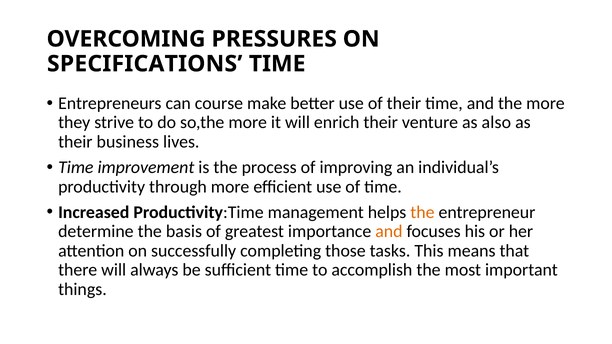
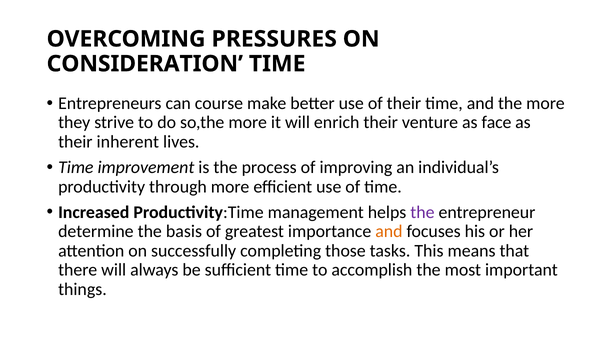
SPECIFICATIONS: SPECIFICATIONS -> CONSIDERATION (145, 64)
also: also -> face (496, 123)
business: business -> inherent (128, 142)
the colour: orange -> purple (422, 212)
